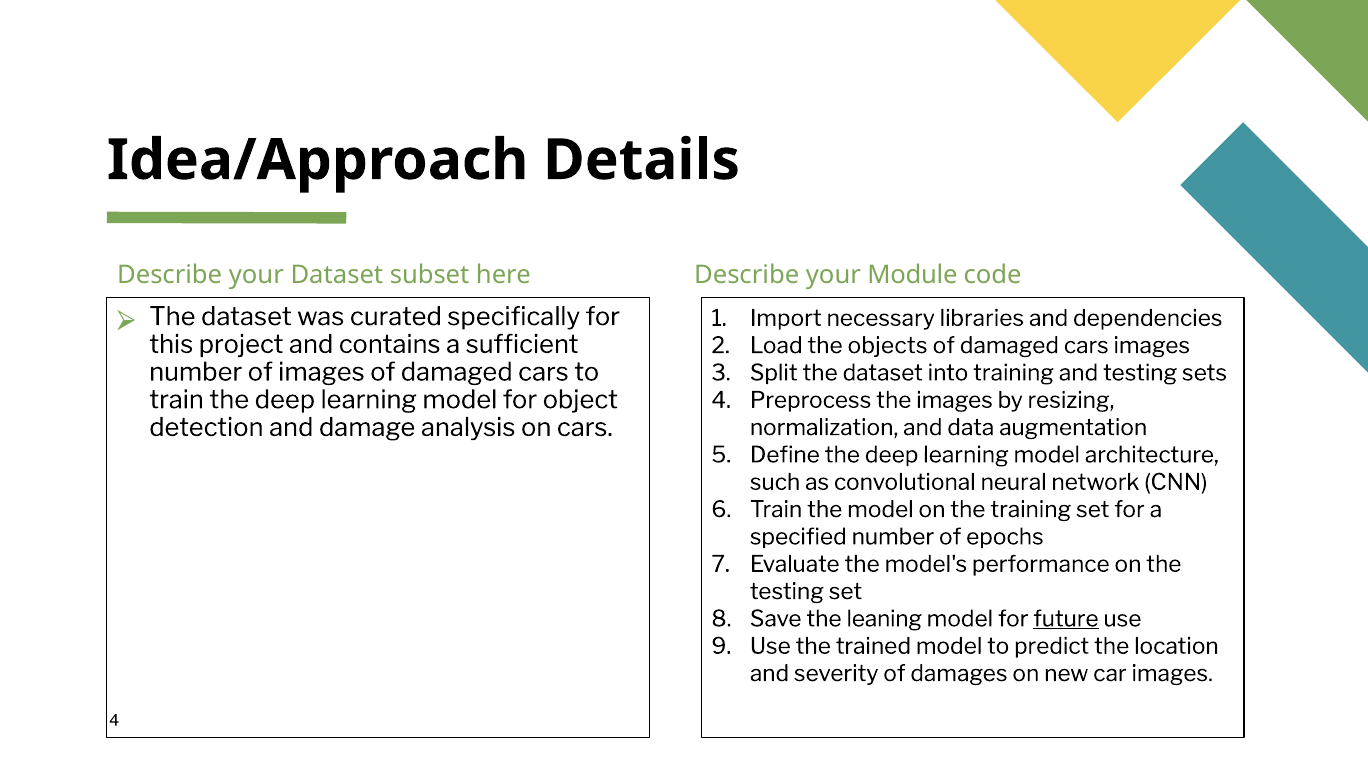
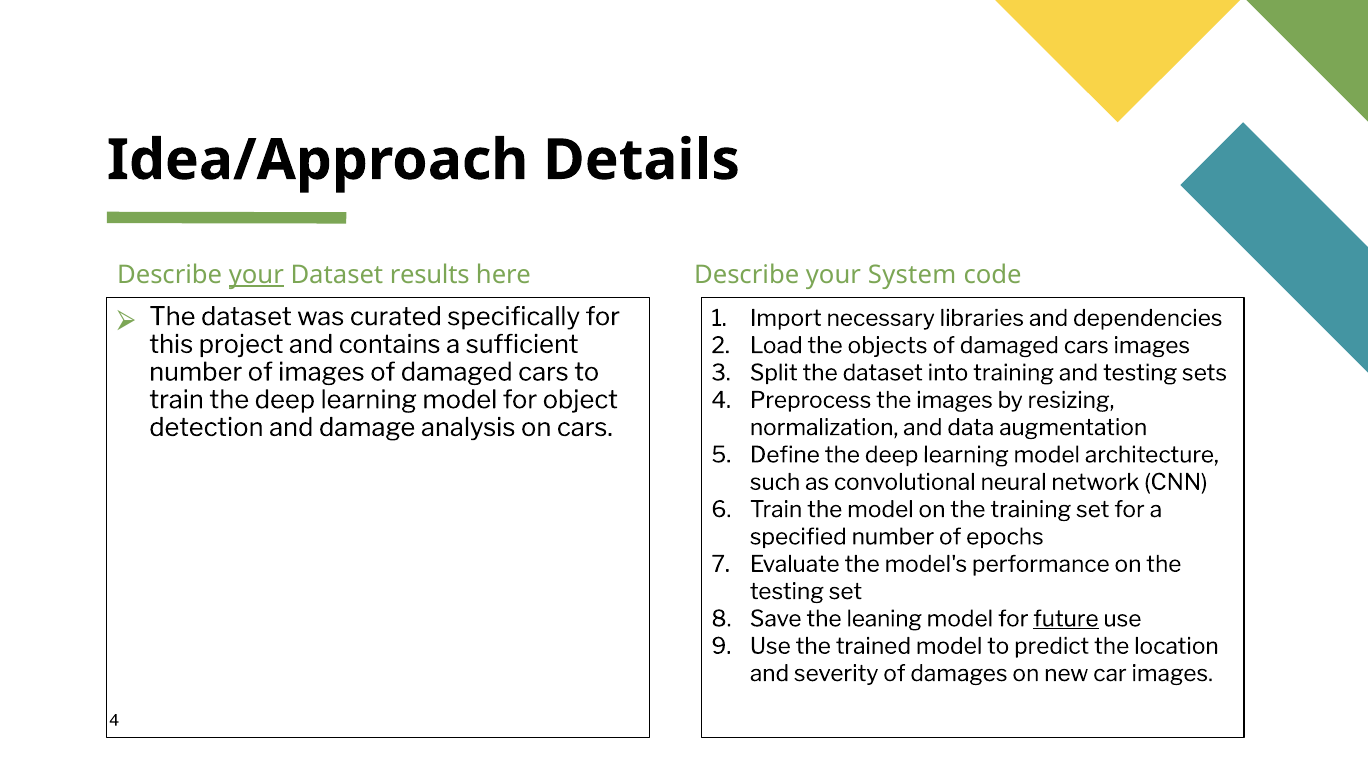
Module: Module -> System (912, 275)
your underline: none -> present (256, 275)
subset: subset -> results (430, 275)
